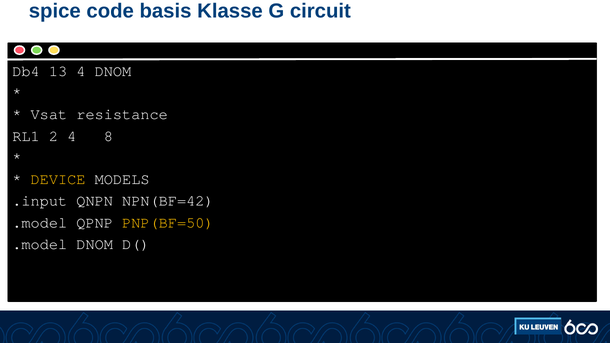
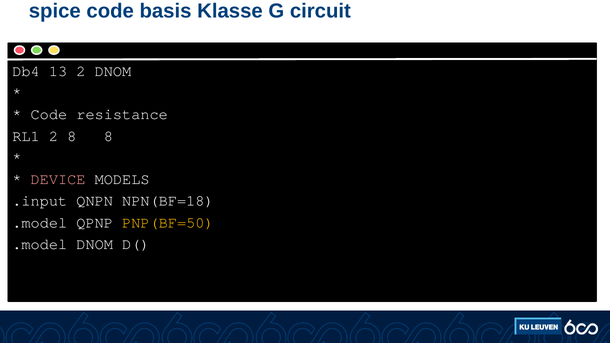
13 4: 4 -> 2 (81, 71)
Vsat: Vsat -> Code (49, 114)
2 4: 4 -> 8 (72, 136)
DEVICE colour: yellow -> pink (58, 179)
NPN(BF=42: NPN(BF=42 -> NPN(BF=18 (168, 201)
